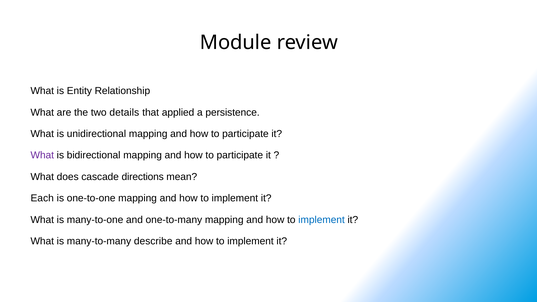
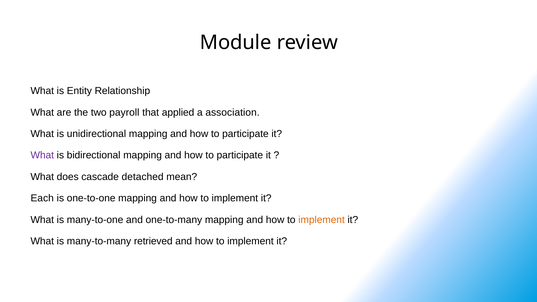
details: details -> payroll (124, 112)
persistence: persistence -> association (233, 112)
directions: directions -> detached (143, 177)
implement colour: blue -> orange (322, 220)
describe: describe -> retrieved (153, 241)
